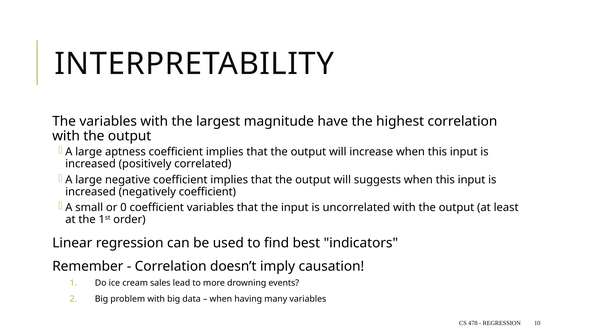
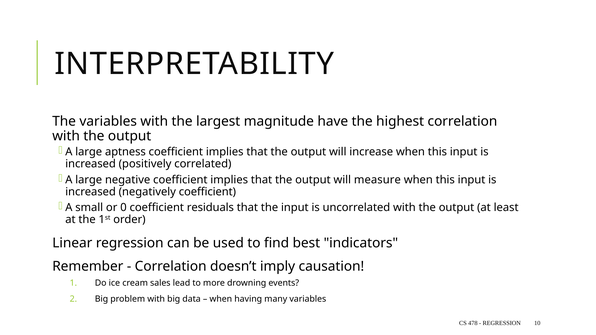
suggests: suggests -> measure (377, 180)
coefficient variables: variables -> residuals (210, 208)
